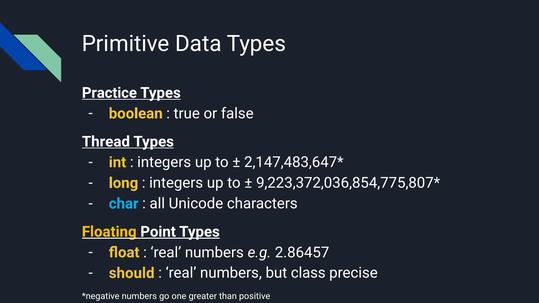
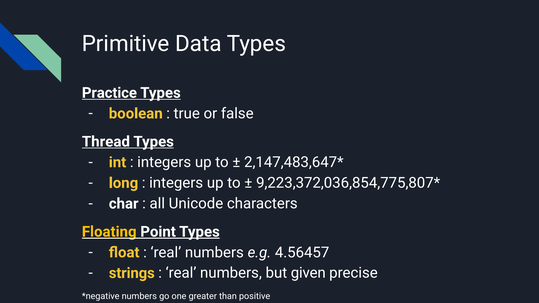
char colour: light blue -> white (124, 204)
2.86457: 2.86457 -> 4.56457 (302, 253)
should: should -> strings (132, 273)
class: class -> given (308, 273)
